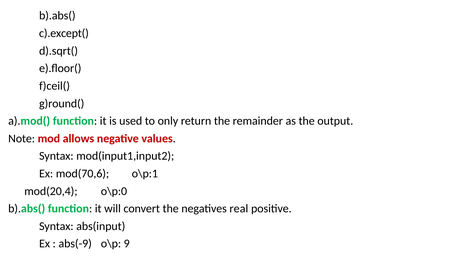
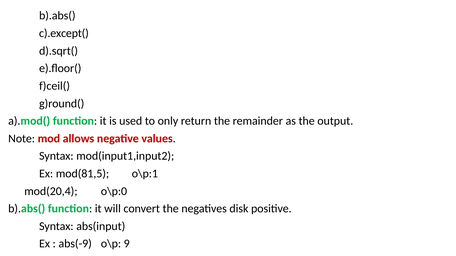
mod(70,6: mod(70,6 -> mod(81,5 (82, 174)
real: real -> disk (239, 209)
